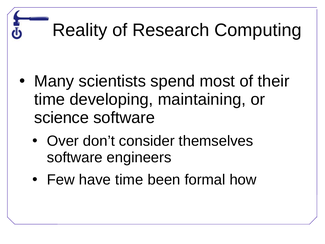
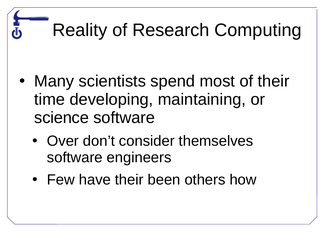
have time: time -> their (129, 180)
formal: formal -> others (205, 180)
